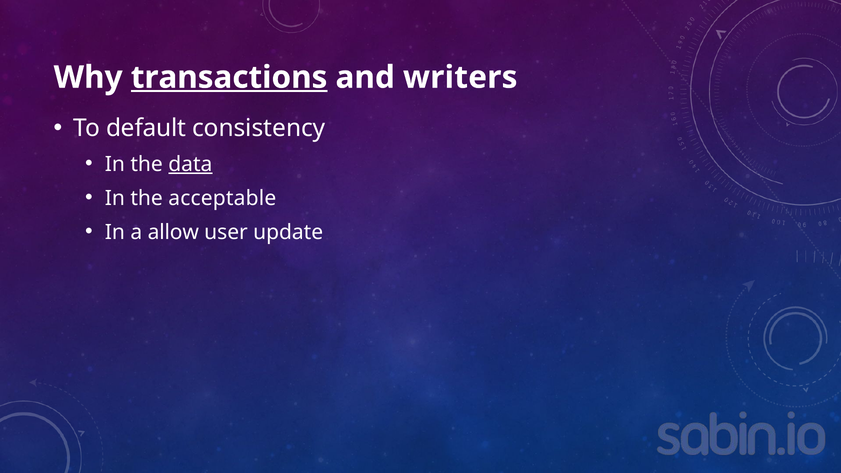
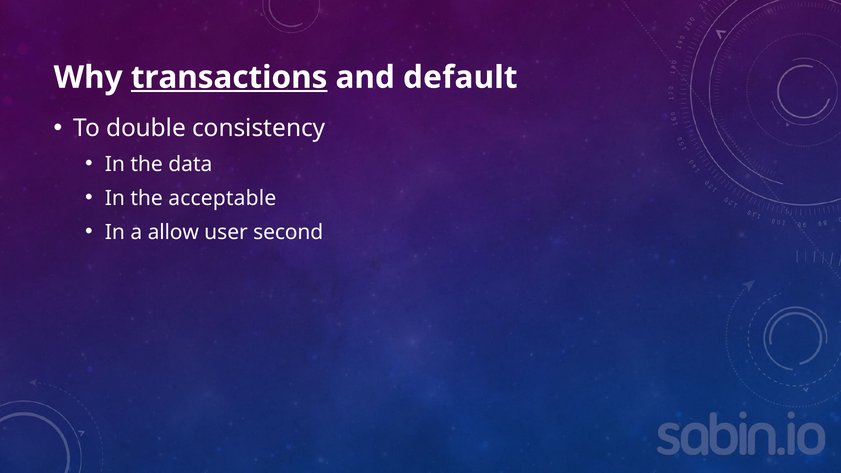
writers: writers -> default (460, 77)
default: default -> double (146, 128)
data underline: present -> none (190, 164)
update: update -> second (288, 232)
